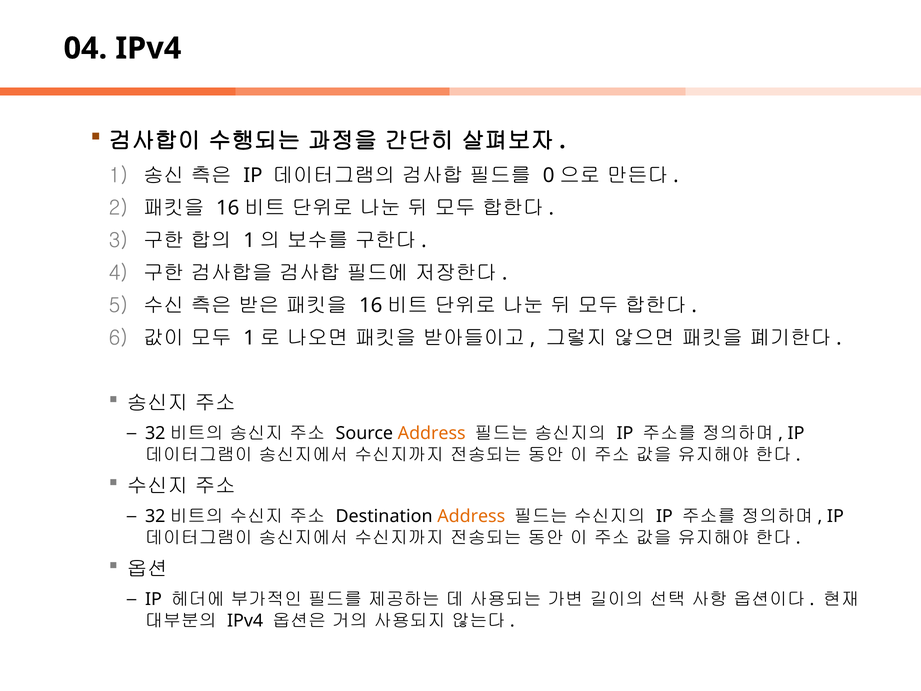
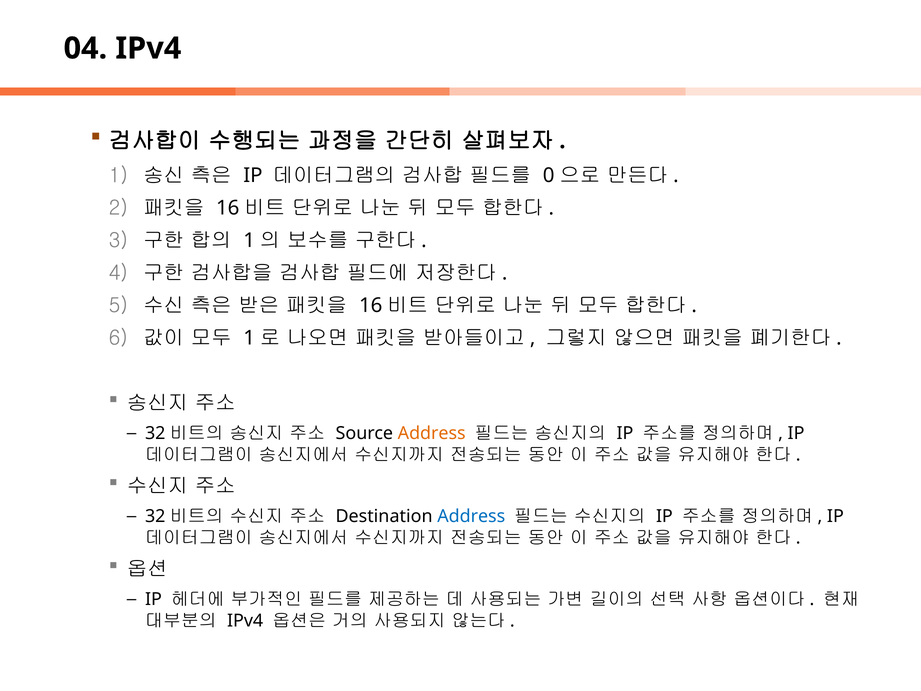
Address colour: orange -> blue (471, 516)
